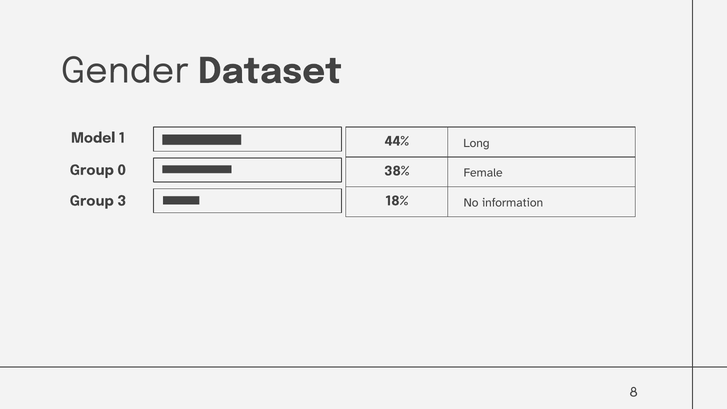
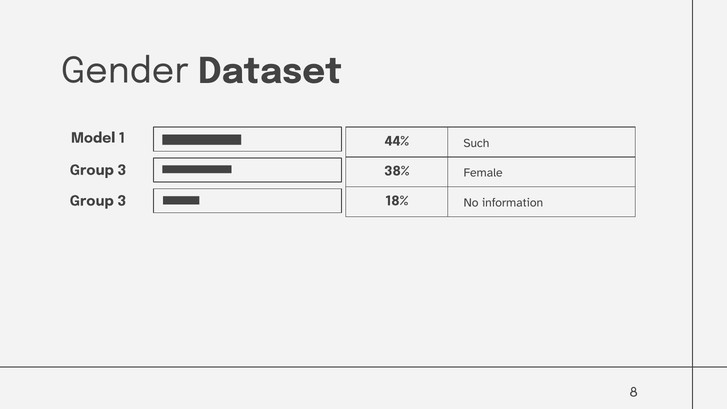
Long: Long -> Such (476, 143)
0: 0 -> 3 (122, 170)
